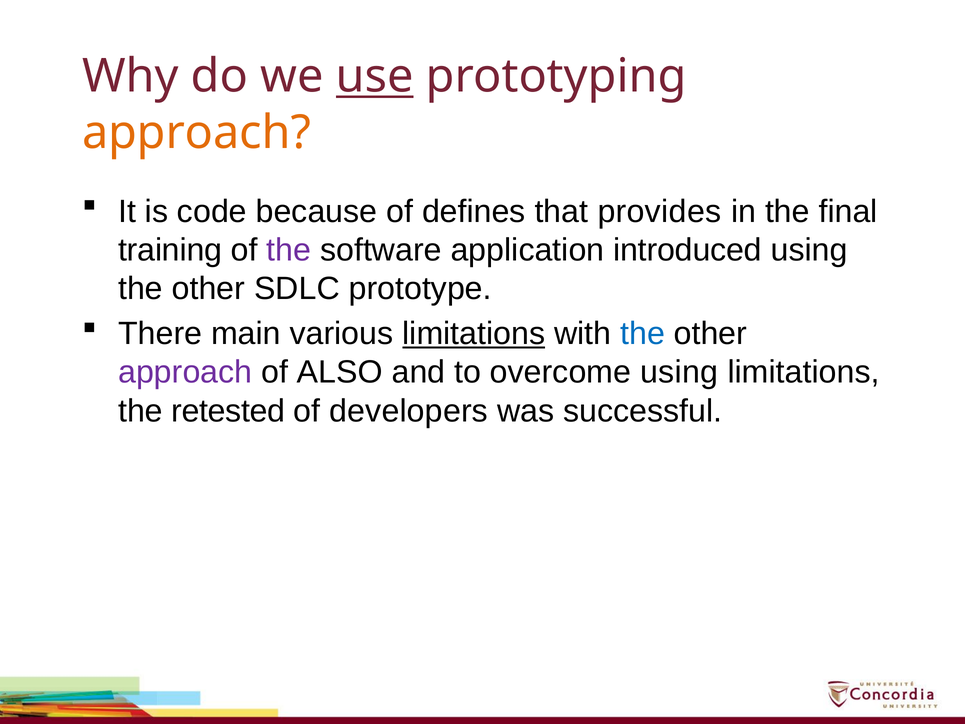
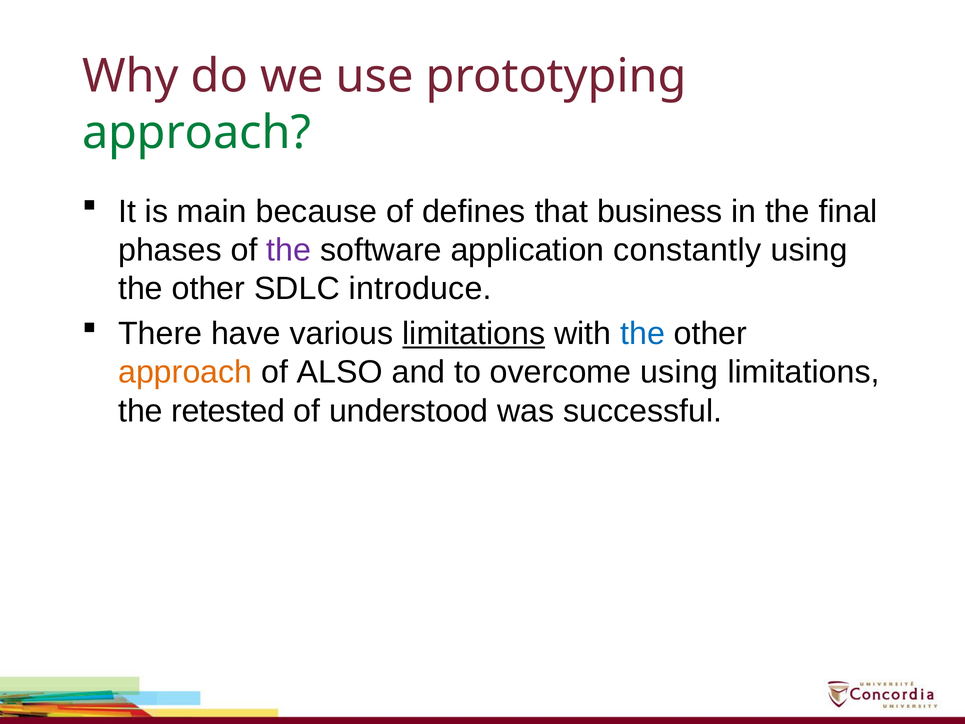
use underline: present -> none (375, 76)
approach colour: orange -> green (197, 133)
code: code -> main (212, 211)
provides: provides -> business (660, 211)
training: training -> phases (170, 250)
introduced: introduced -> constantly (687, 250)
prototype: prototype -> introduce (420, 289)
main: main -> have (246, 334)
approach colour: purple -> orange (185, 372)
developers: developers -> understood (409, 411)
